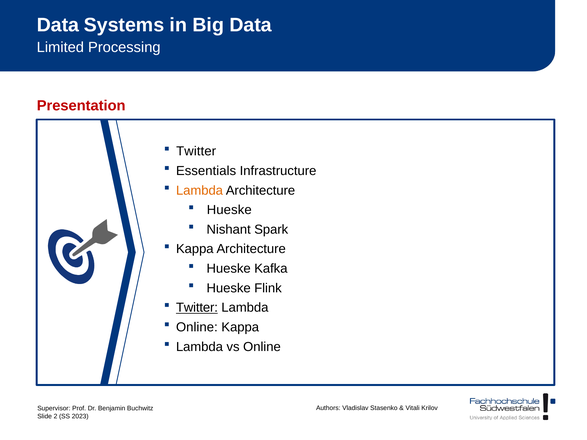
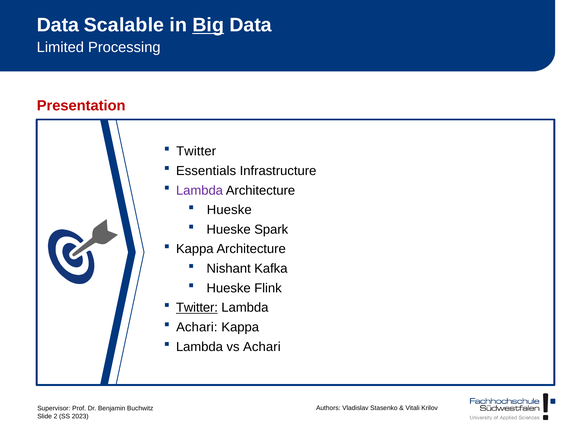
Systems: Systems -> Scalable (124, 25)
Big underline: none -> present (208, 25)
Lambda colour: orange -> purple (199, 190)
Nishant: Nishant -> Hueske (229, 230)
Hueske: Hueske -> Nishant (229, 269)
Online: Online -> Achari (197, 327)
vs Online: Online -> Achari (262, 347)
